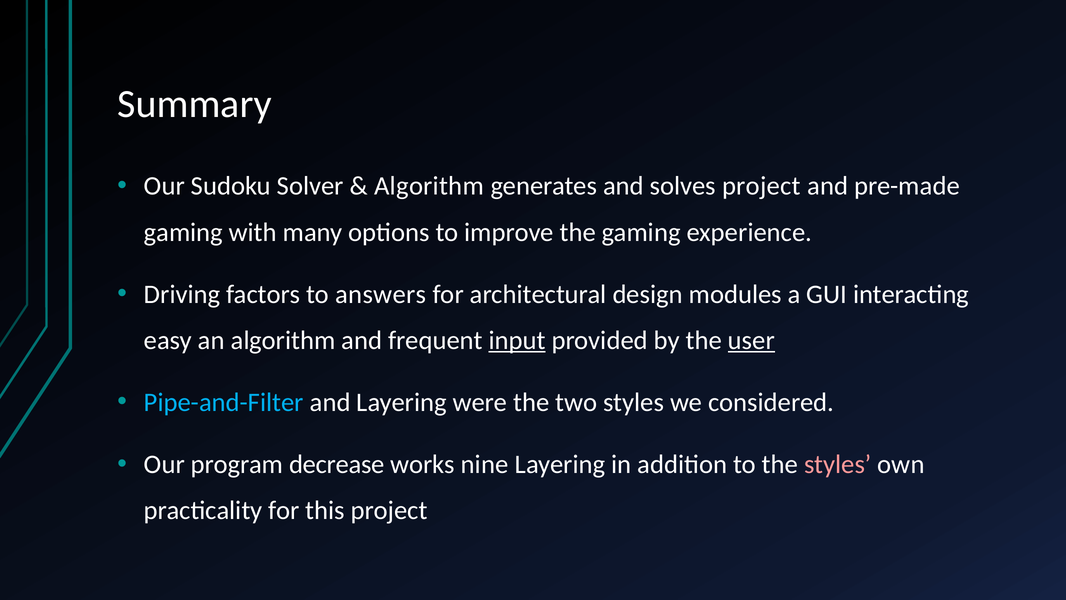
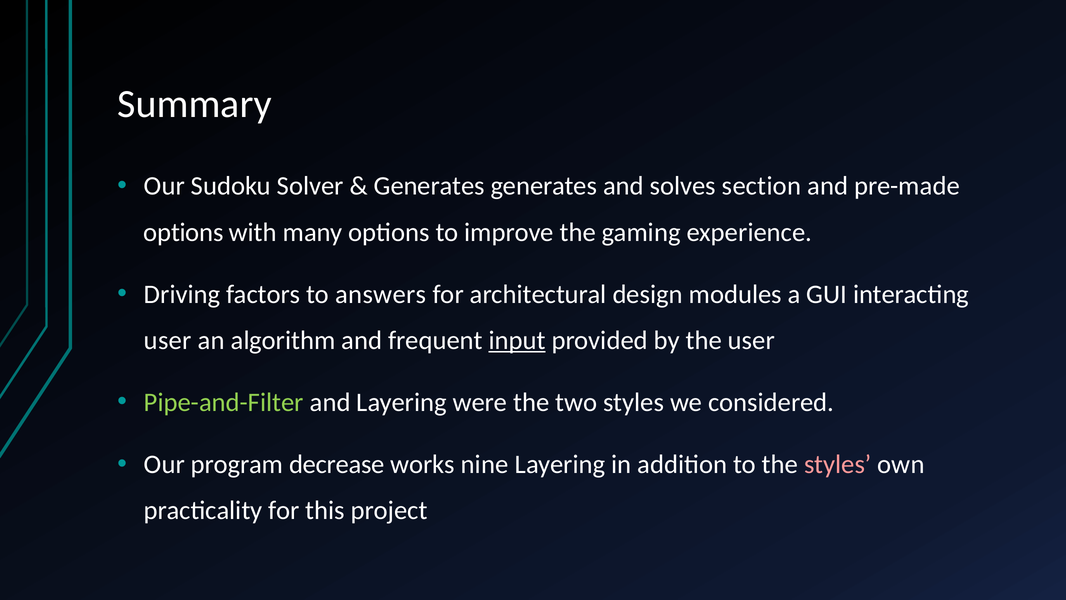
Algorithm: Algorithm -> Generates (429, 186)
solves project: project -> section (762, 186)
gaming: gaming -> options (183, 232)
easy: easy -> user (168, 340)
user underline: present -> none (751, 340)
Pipe-and-Filter colour: light blue -> light green (224, 402)
